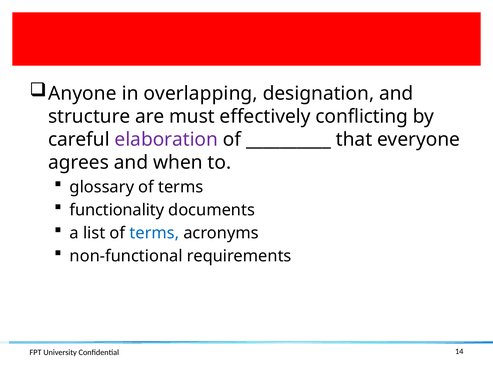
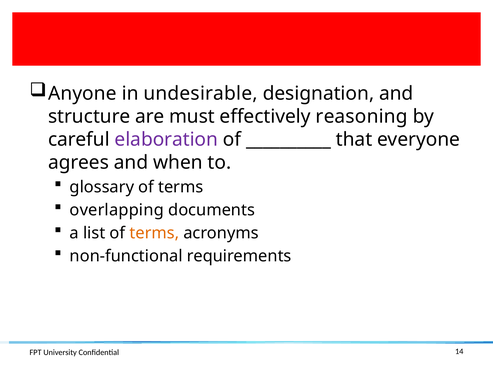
overlapping: overlapping -> undesirable (201, 93)
conflicting: conflicting -> reasoning (362, 116)
functionality: functionality -> overlapping (117, 210)
terms colour: blue -> orange (154, 233)
